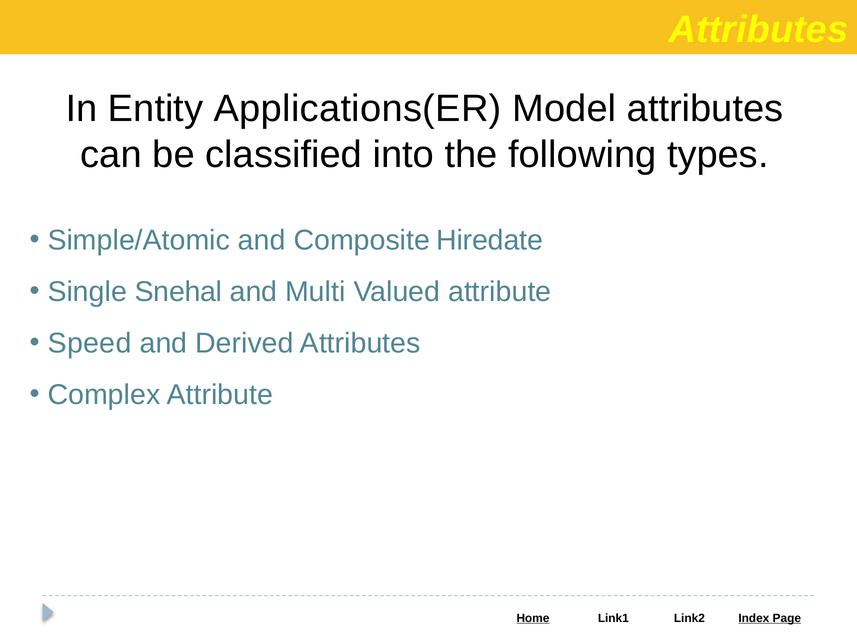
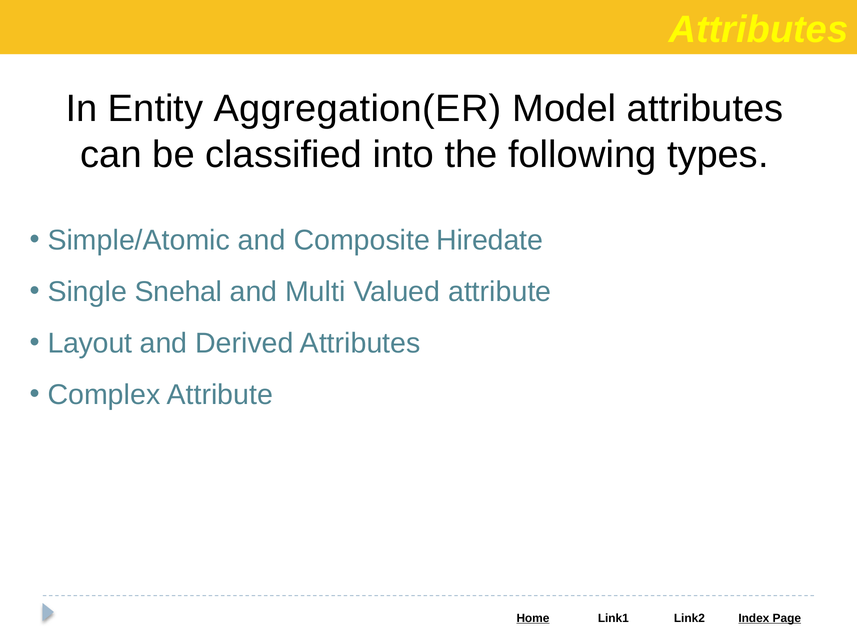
Applications(ER: Applications(ER -> Aggregation(ER (358, 109)
Speed: Speed -> Layout (90, 343)
